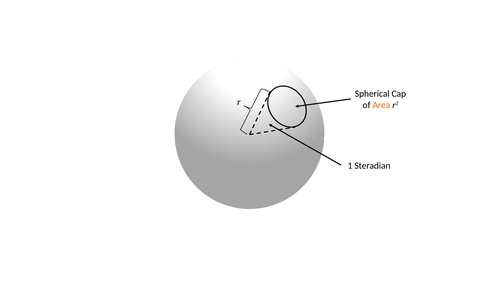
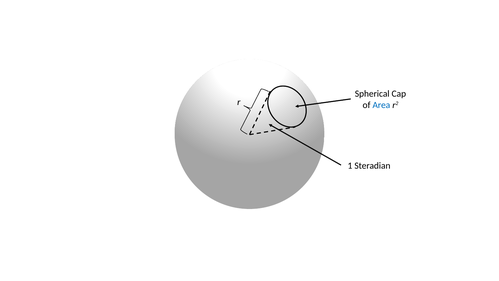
Area colour: orange -> blue (381, 105)
